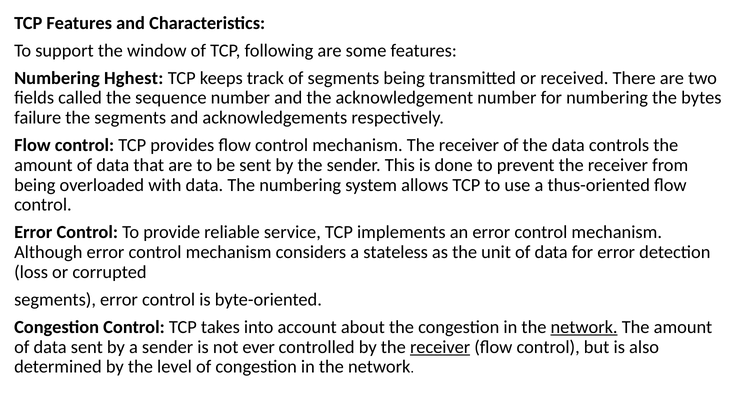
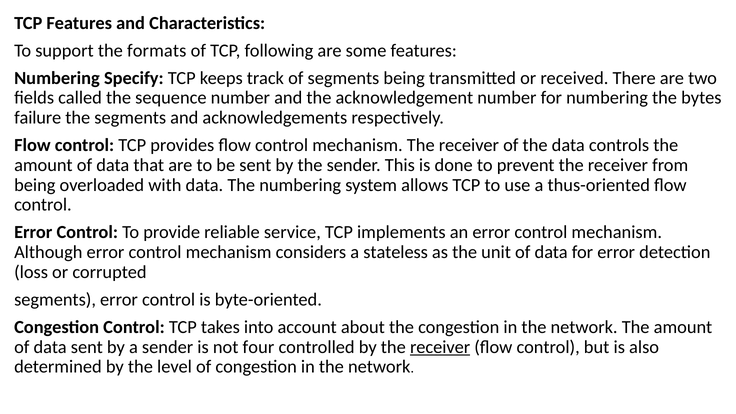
window: window -> formats (157, 50)
Hghest: Hghest -> Specify (134, 78)
network underline: present -> none (584, 327)
ever: ever -> four (258, 347)
